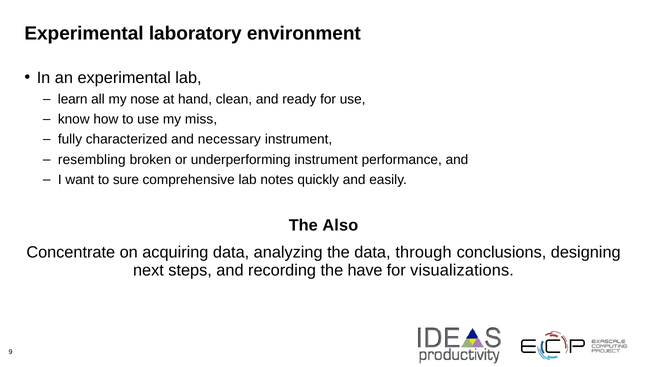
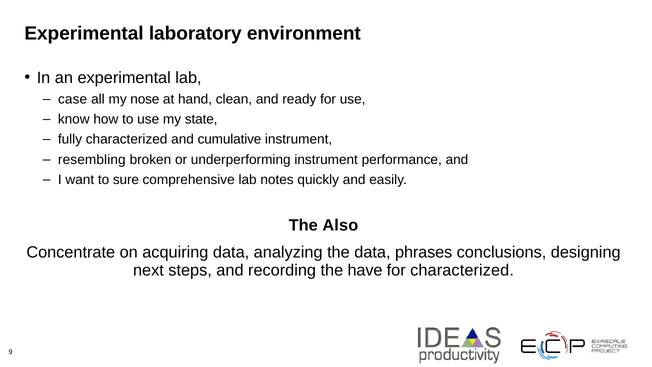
learn: learn -> case (73, 99)
miss: miss -> state (201, 119)
necessary: necessary -> cumulative (230, 139)
through: through -> phrases (424, 252)
for visualizations: visualizations -> characterized (462, 270)
